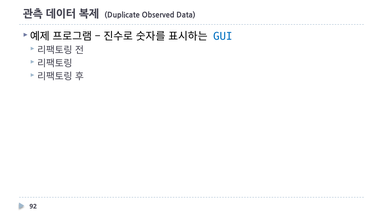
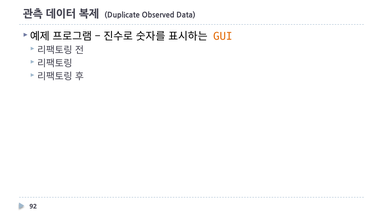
GUI colour: blue -> orange (223, 36)
